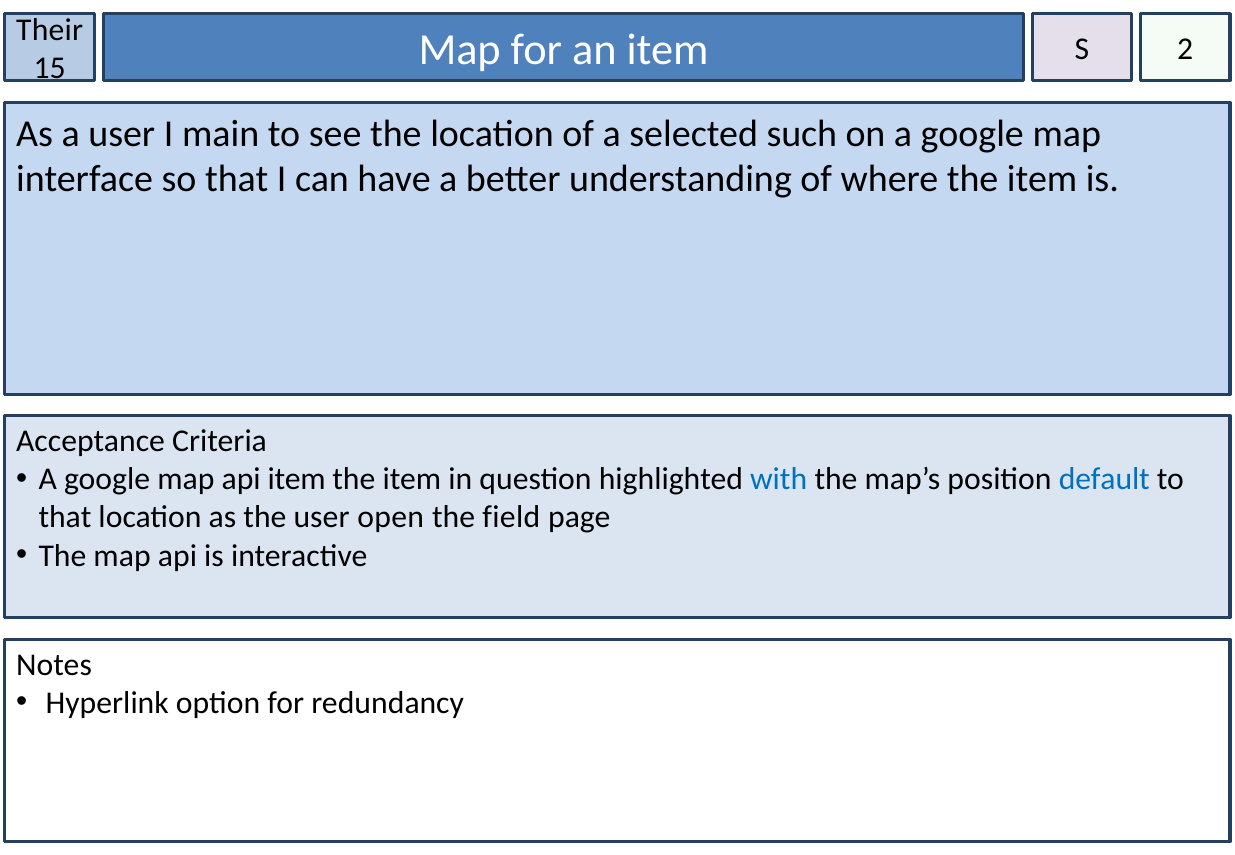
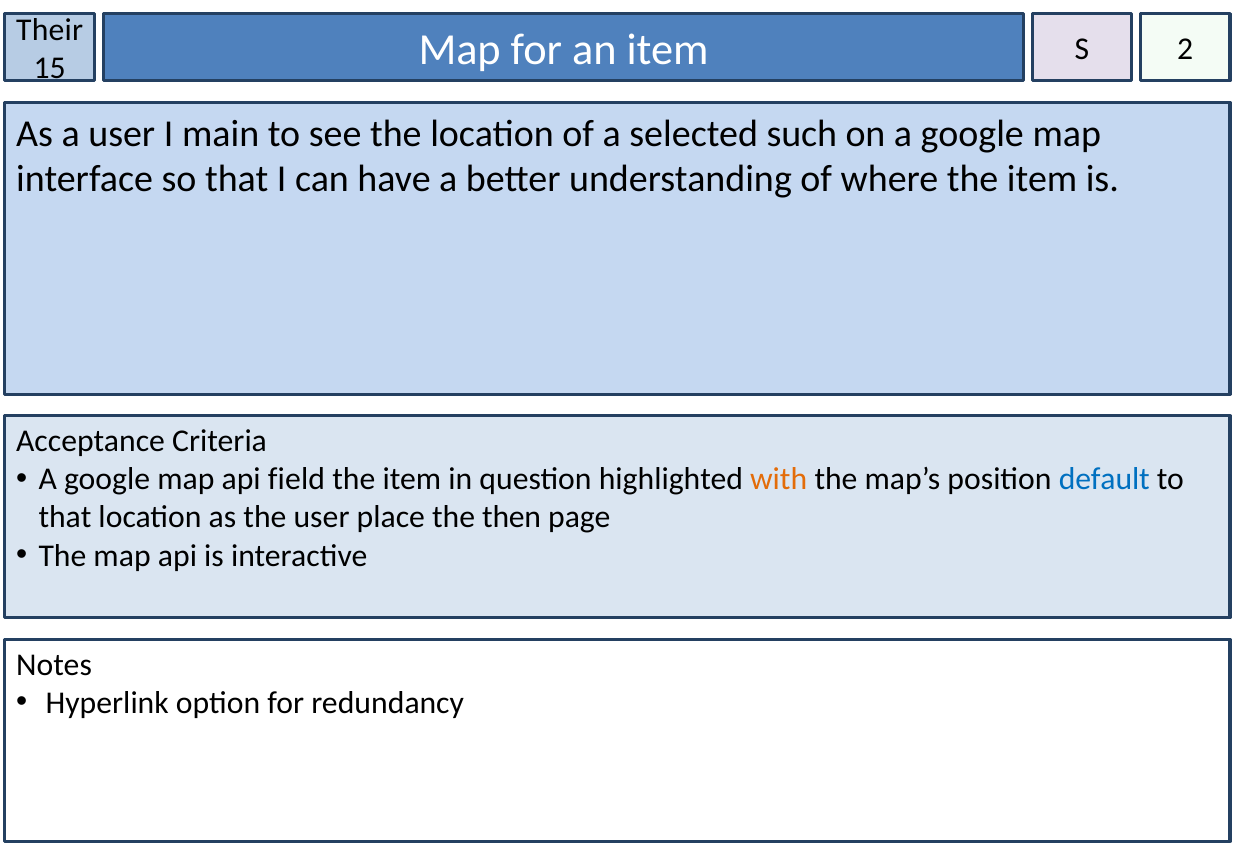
api item: item -> field (296, 480)
with colour: blue -> orange (779, 480)
open: open -> place (391, 518)
field: field -> then (512, 518)
